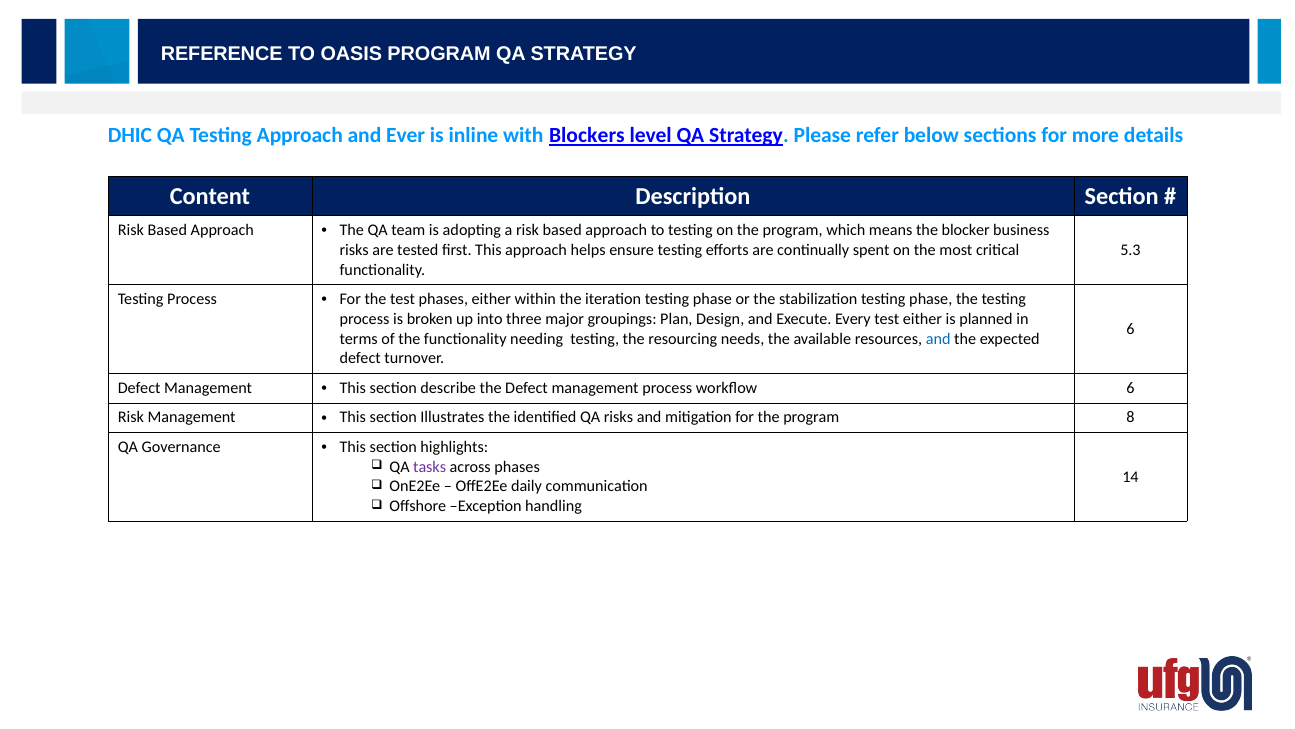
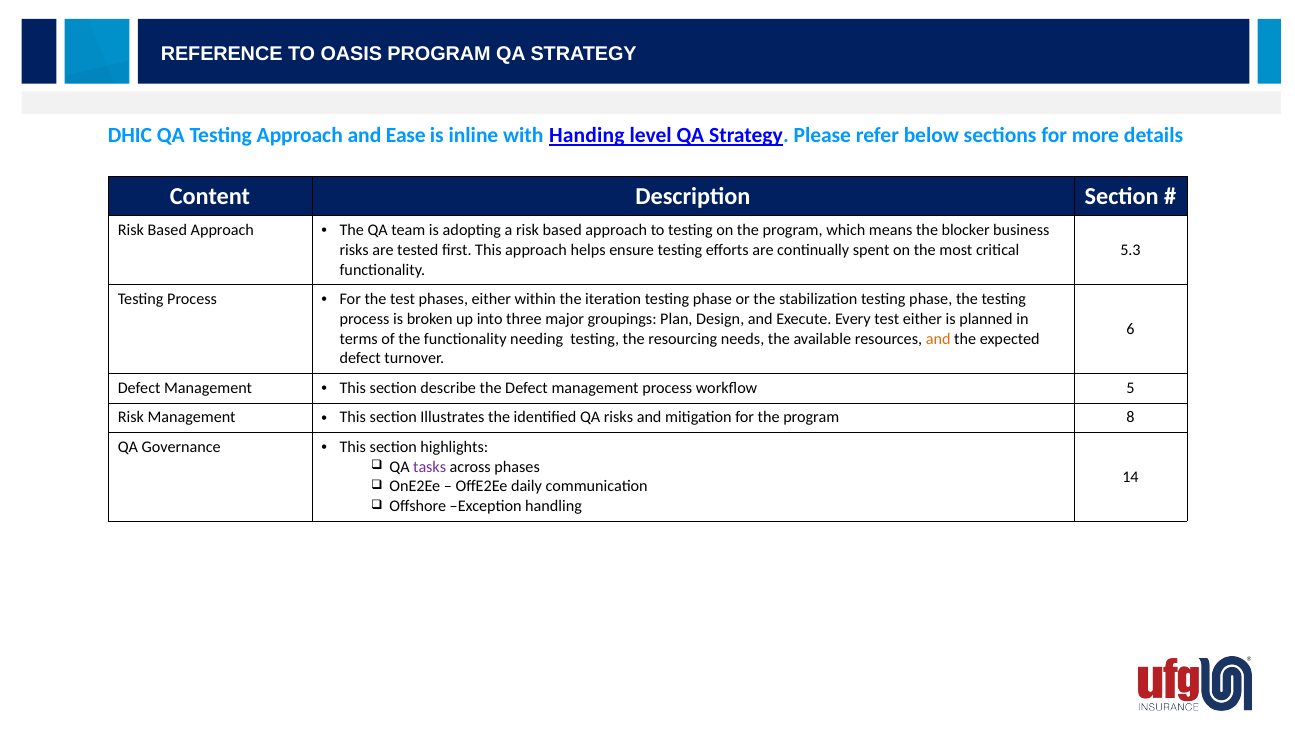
Ever: Ever -> Ease (406, 135)
Blockers: Blockers -> Handing (587, 135)
and colour: blue -> orange (938, 339)
workflow 6: 6 -> 5 (1131, 388)
